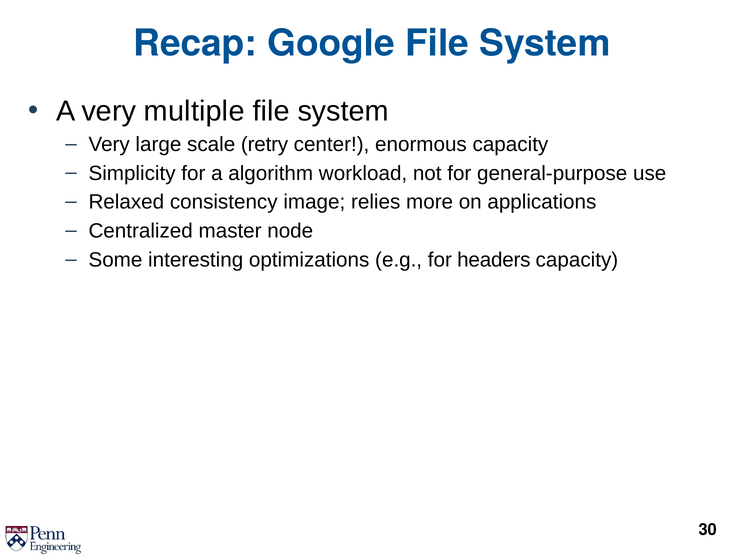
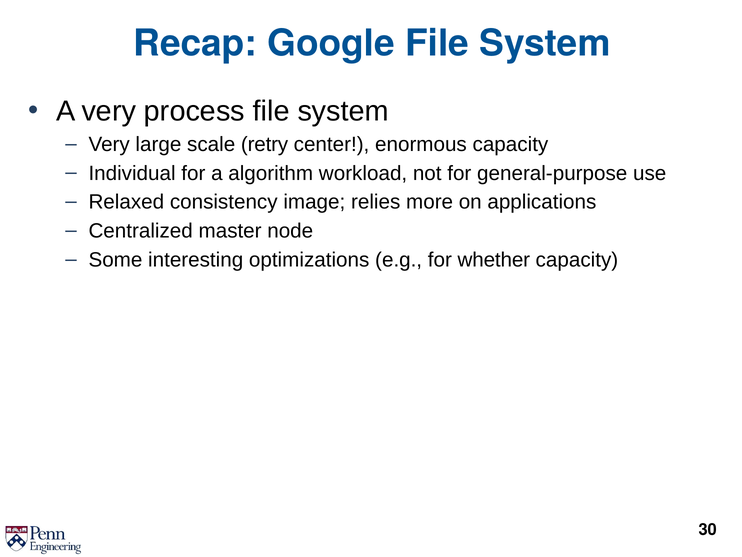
multiple: multiple -> process (194, 111)
Simplicity: Simplicity -> Individual (132, 173)
headers: headers -> whether (494, 260)
